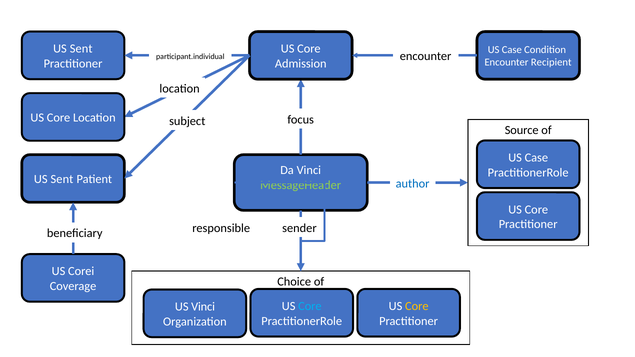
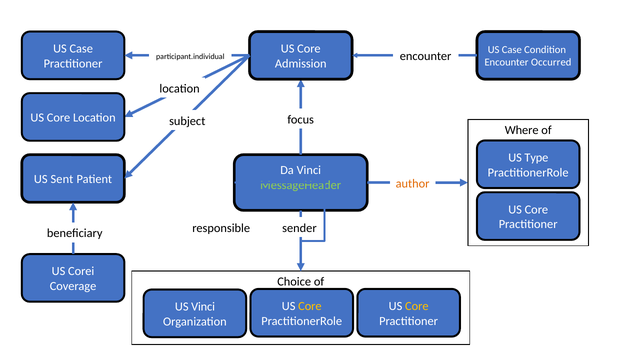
Sent: Sent -> Case (81, 49)
Recipient: Recipient -> Occurred (551, 62)
Source: Source -> Where (522, 130)
Case: Case -> Type (536, 158)
author colour: blue -> orange (413, 184)
Core colour: light blue -> yellow (310, 306)
